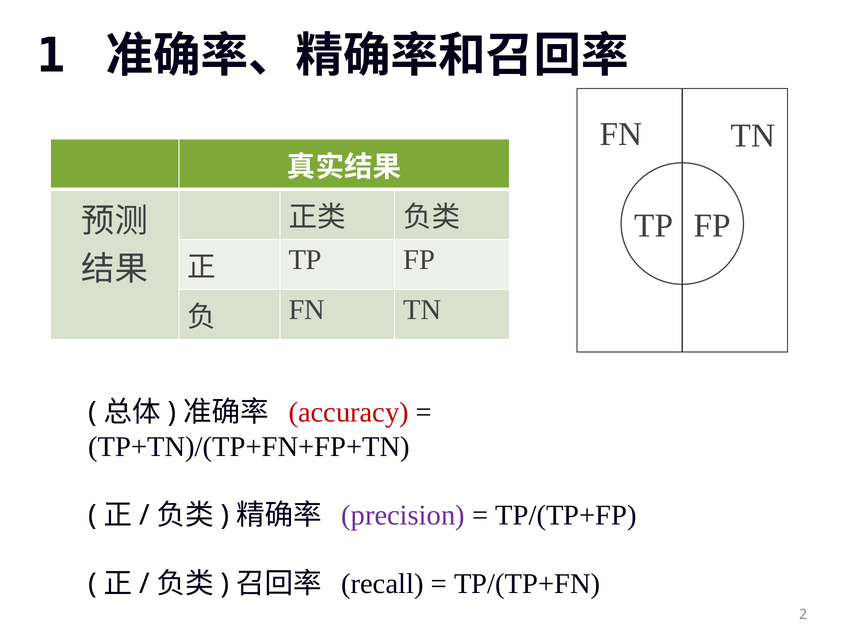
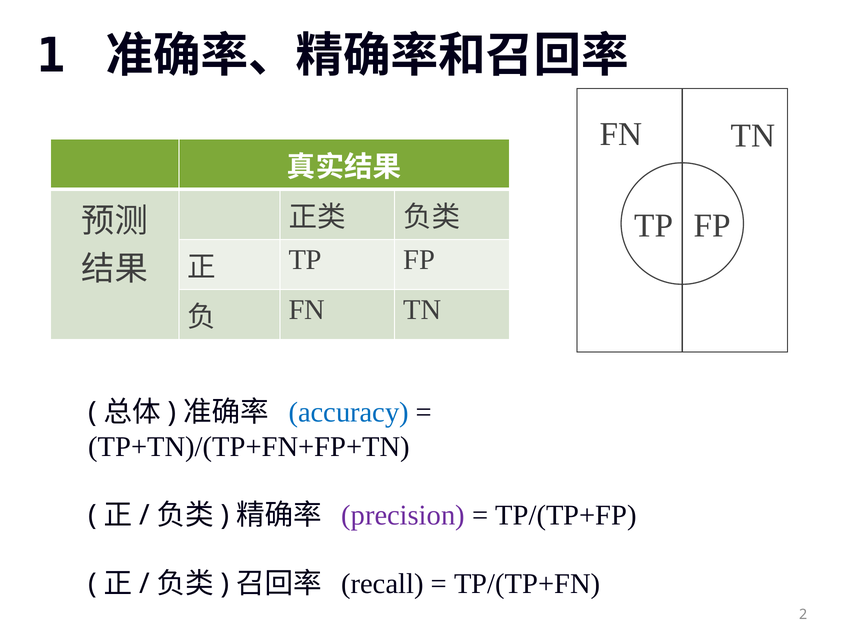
accuracy colour: red -> blue (349, 412)
